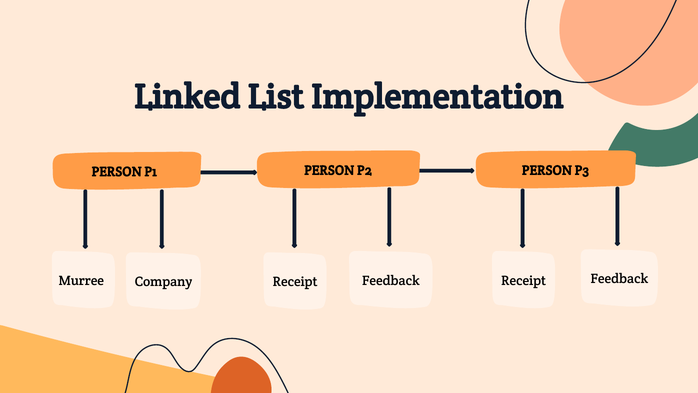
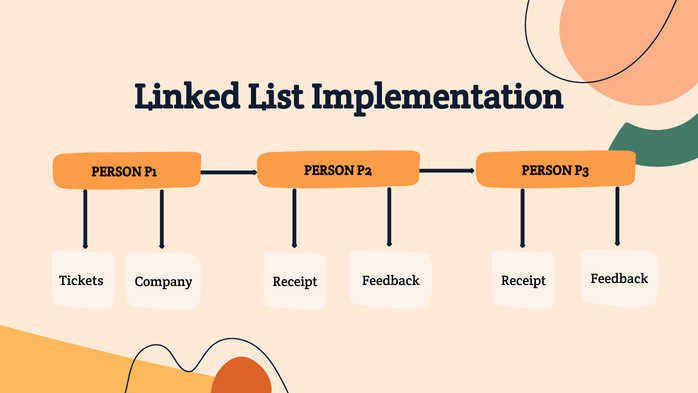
Murree: Murree -> Tickets (81, 280)
